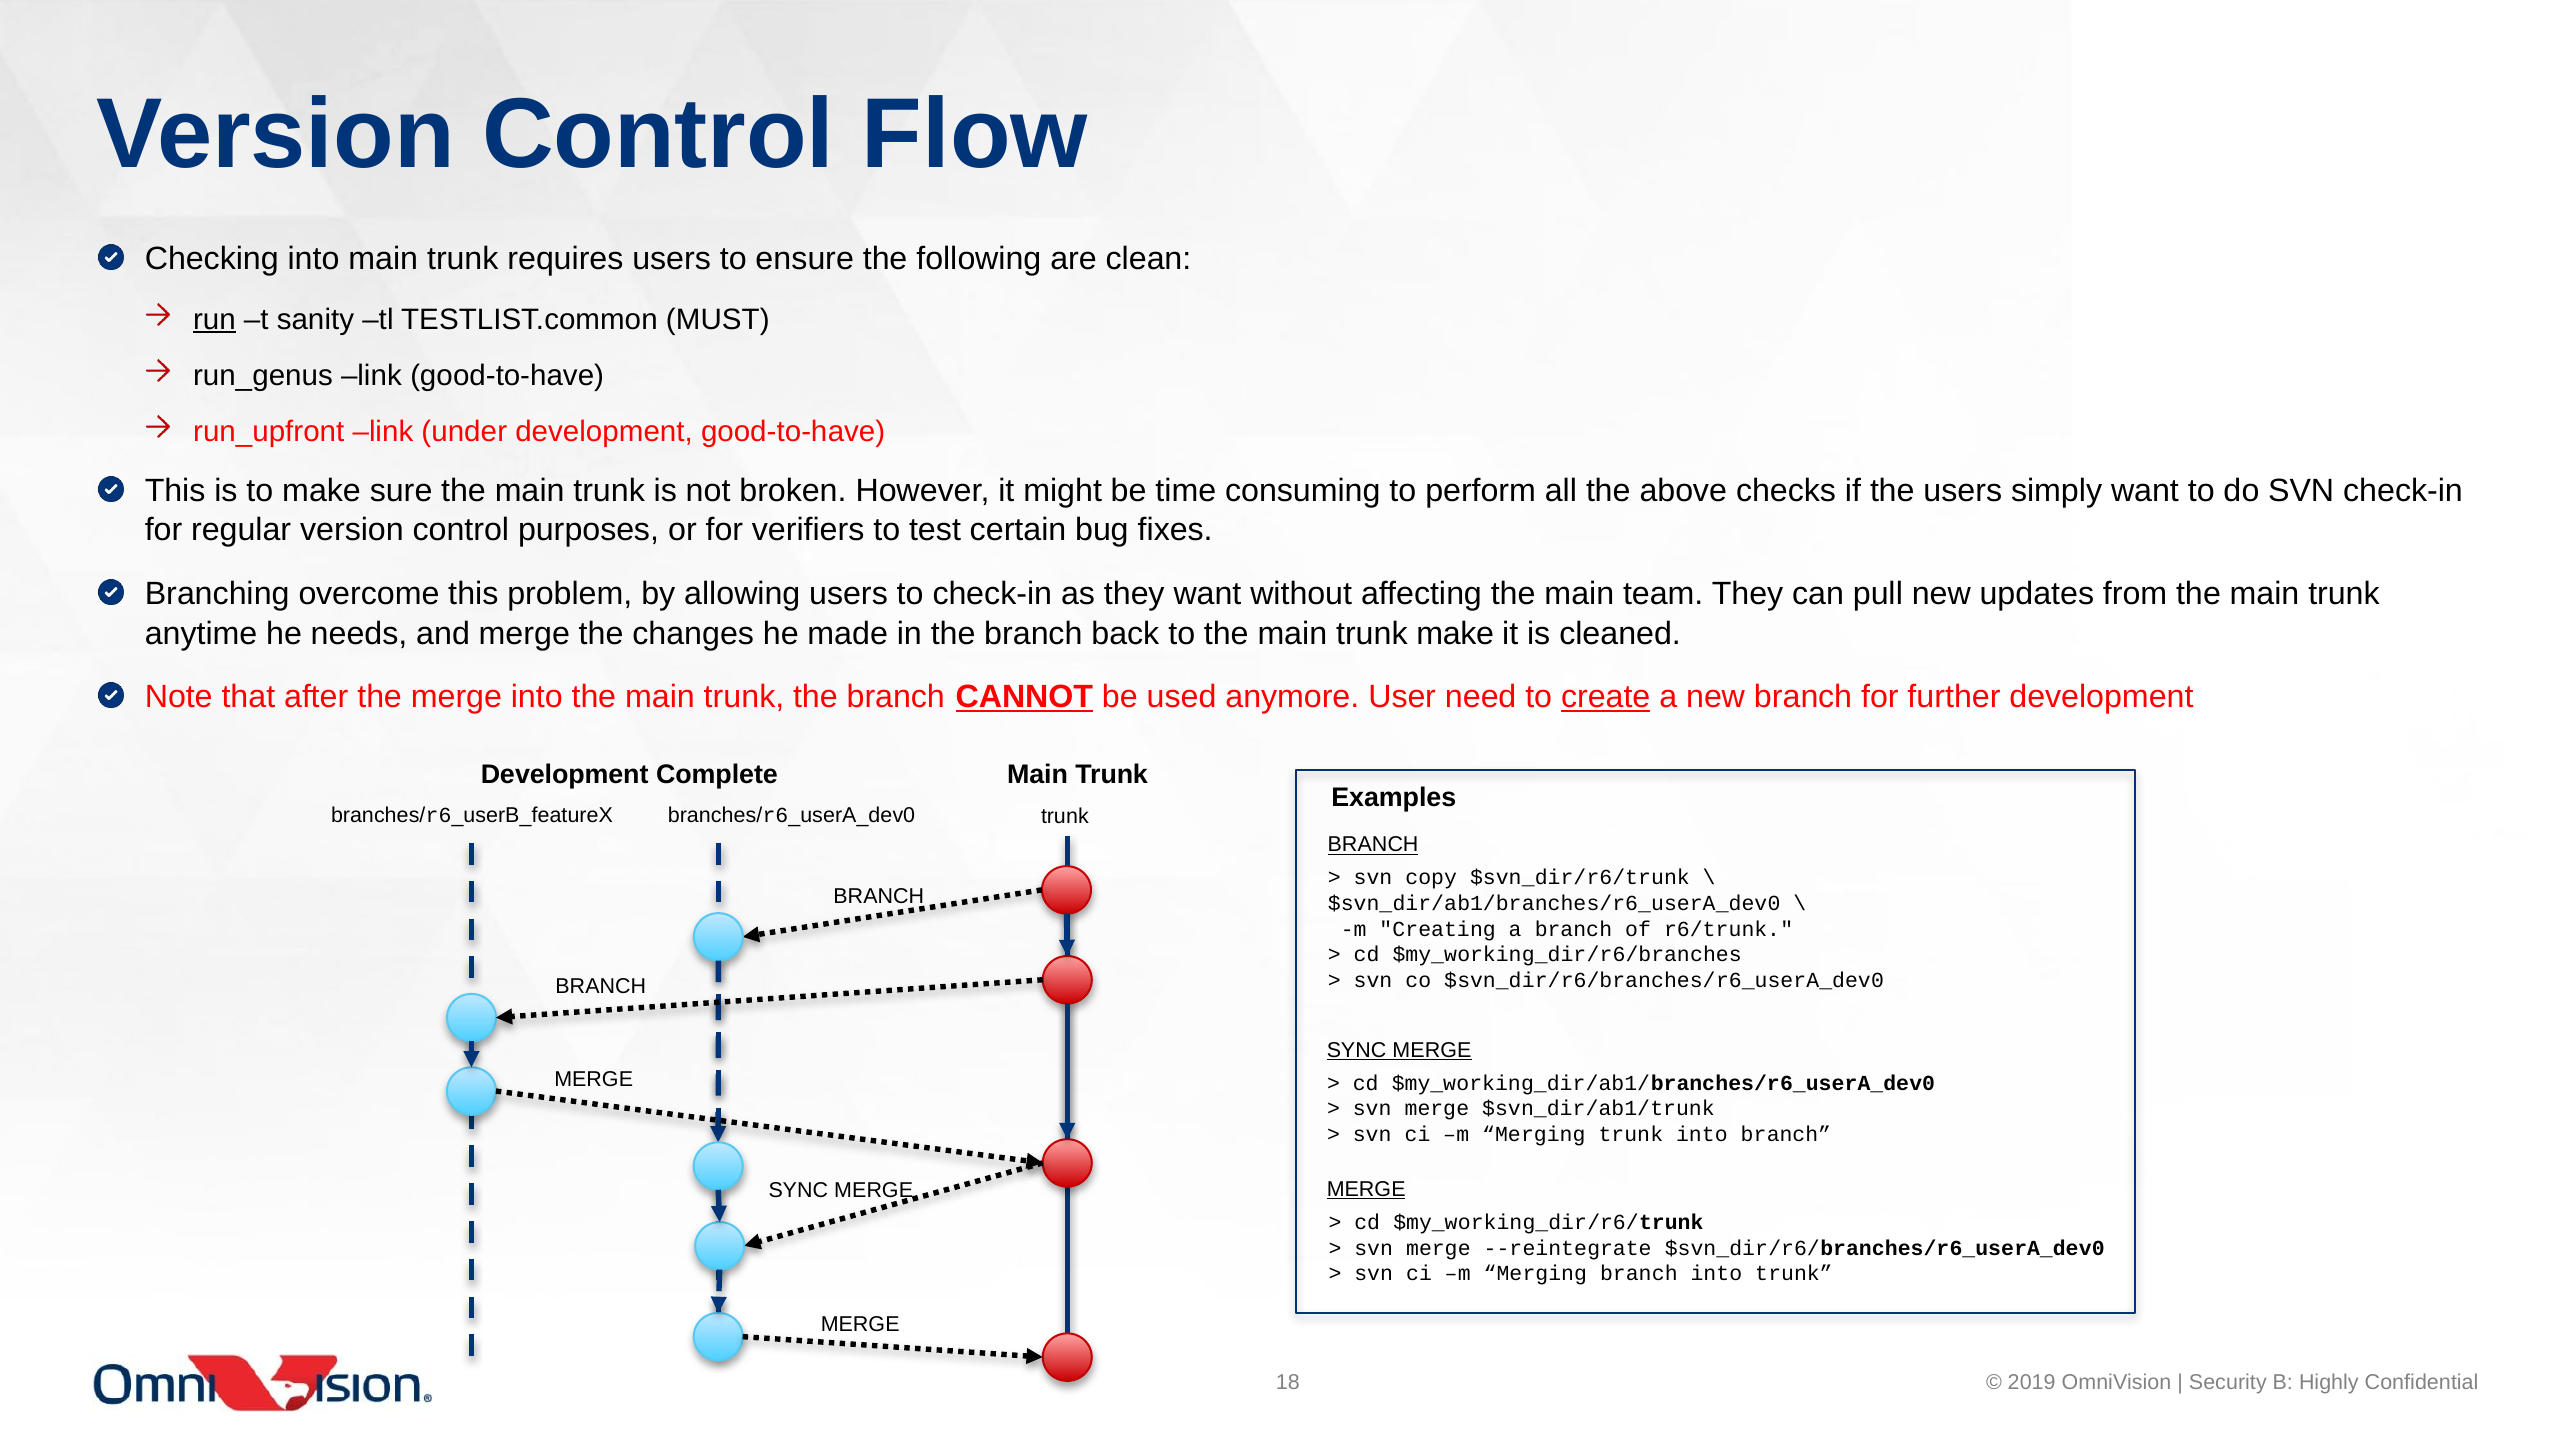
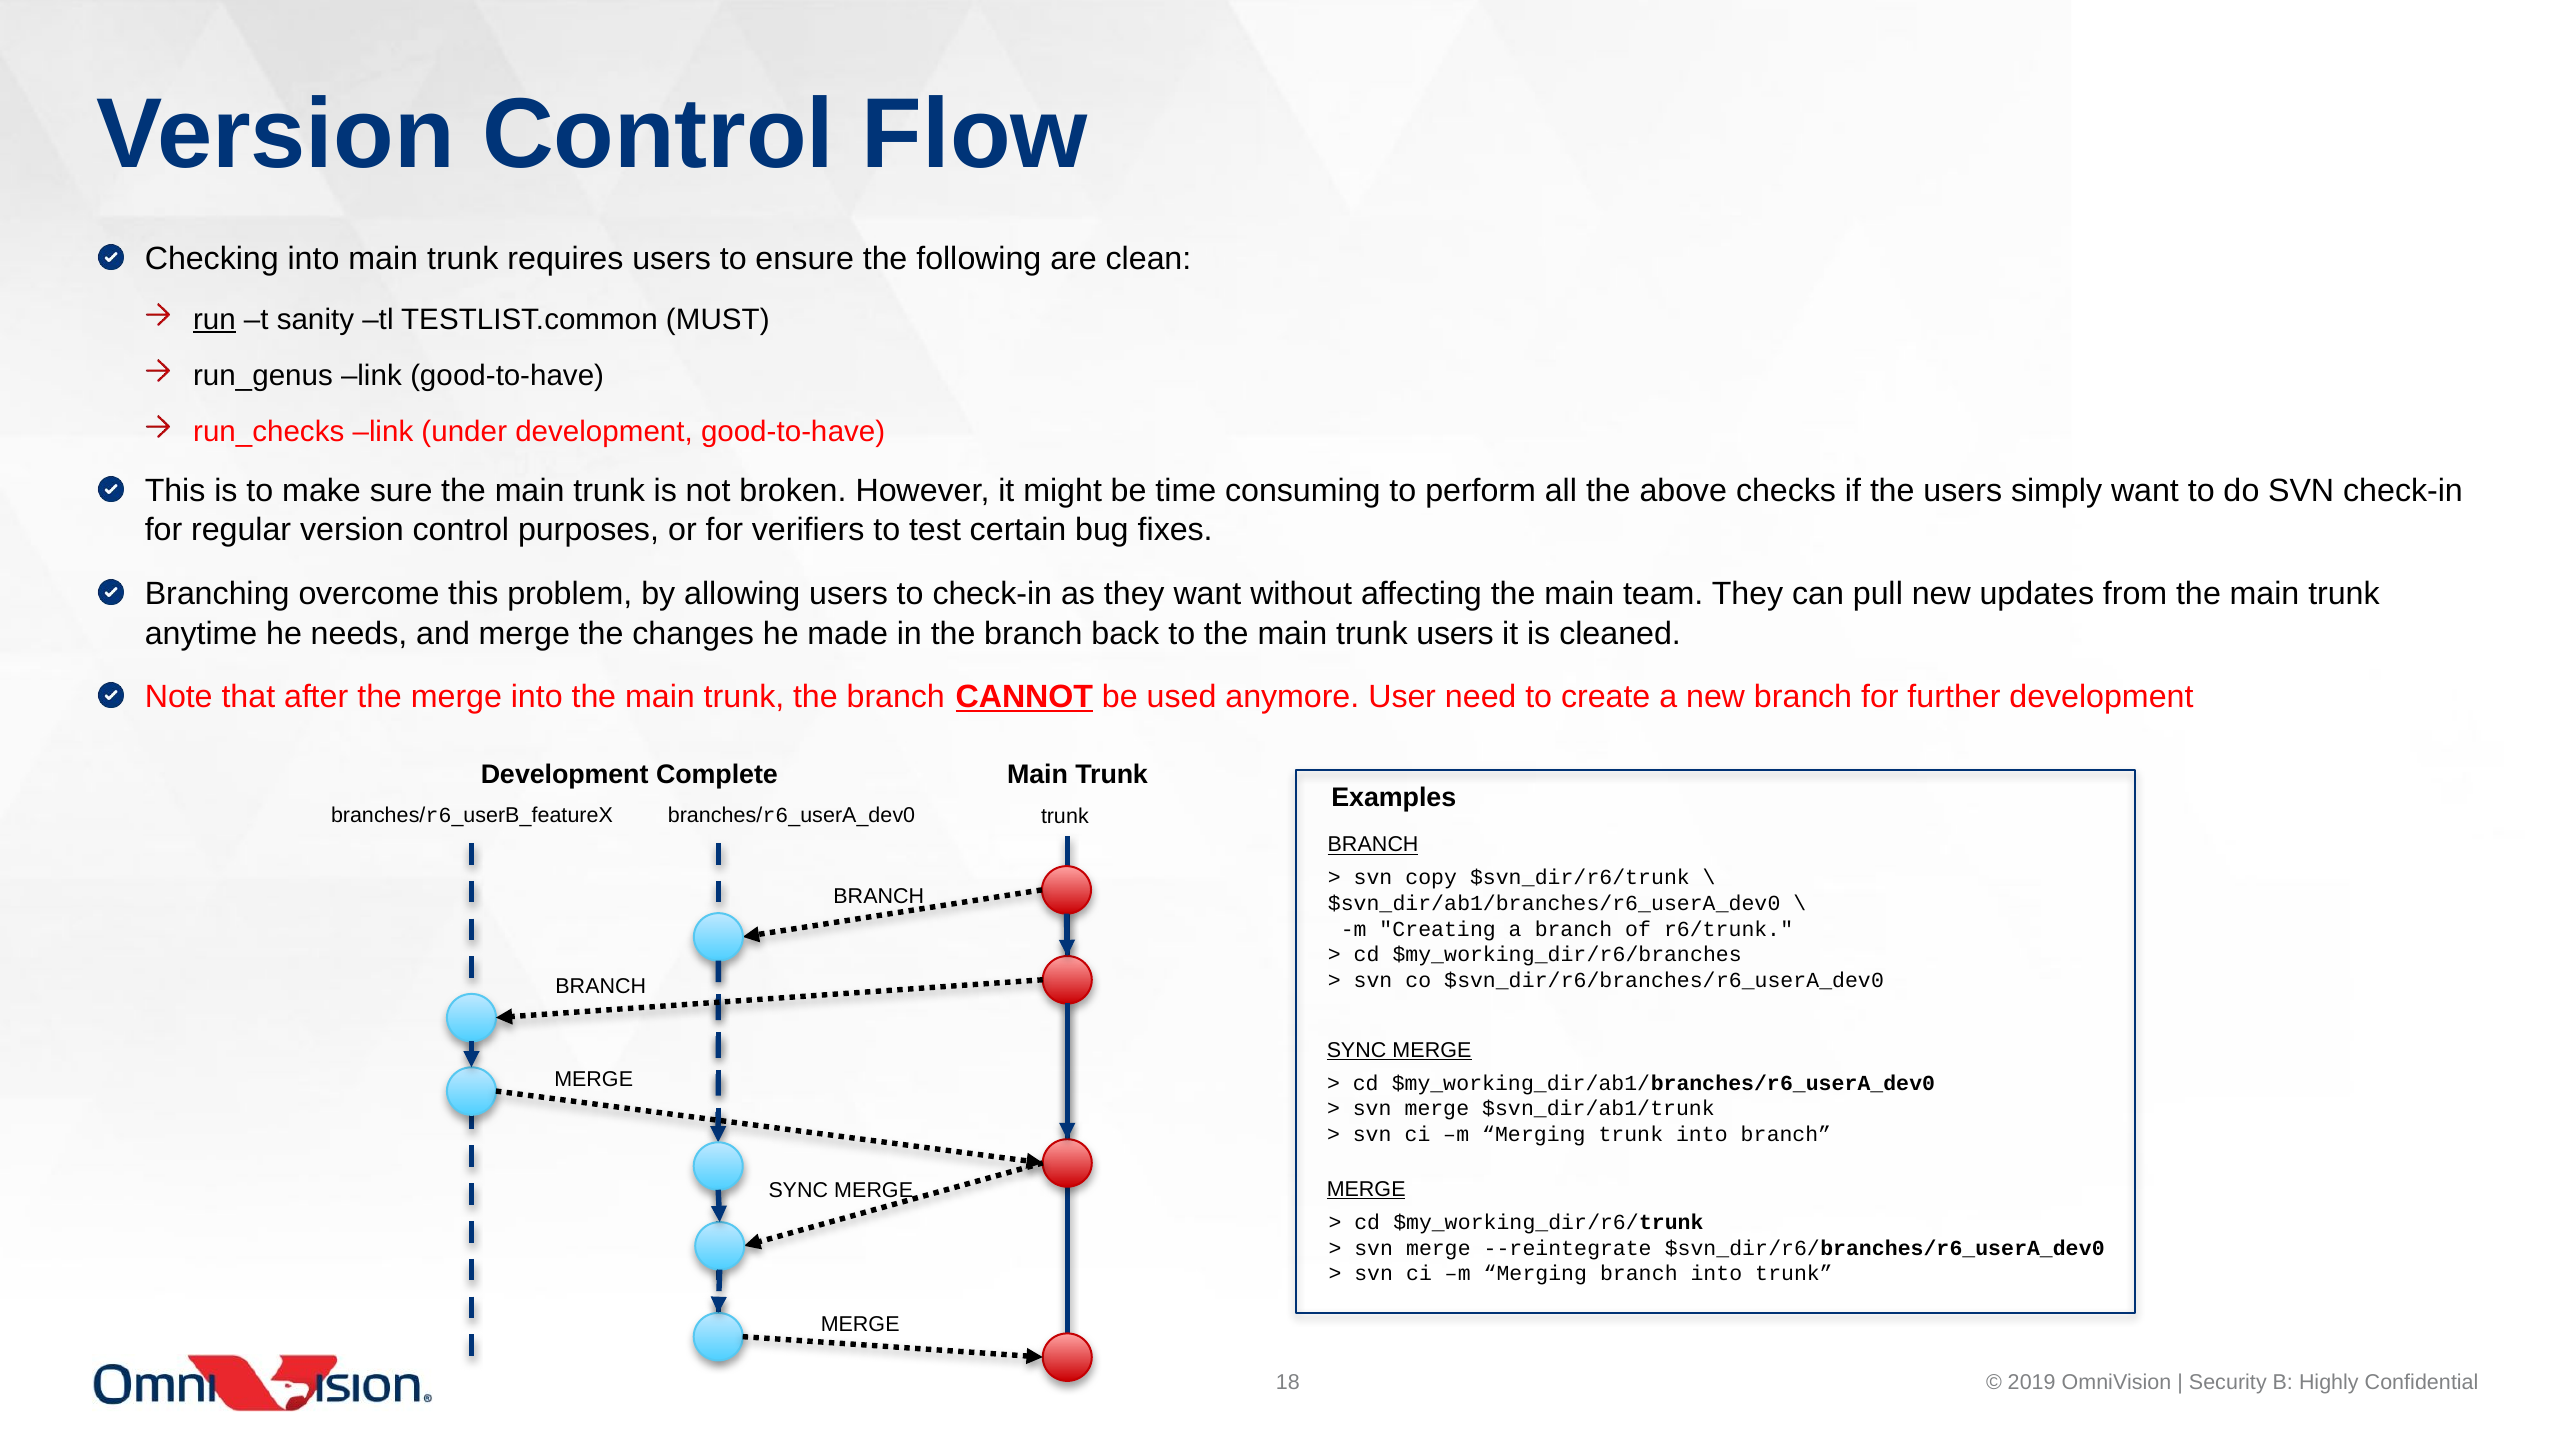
run_upfront: run_upfront -> run_checks (269, 432)
trunk make: make -> users (1455, 633)
create underline: present -> none (1606, 697)
